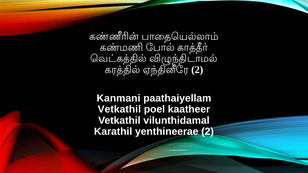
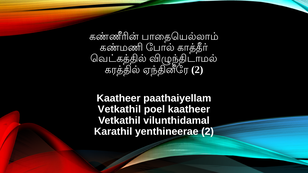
Kanmani: Kanmani -> Kaatheer (119, 98)
